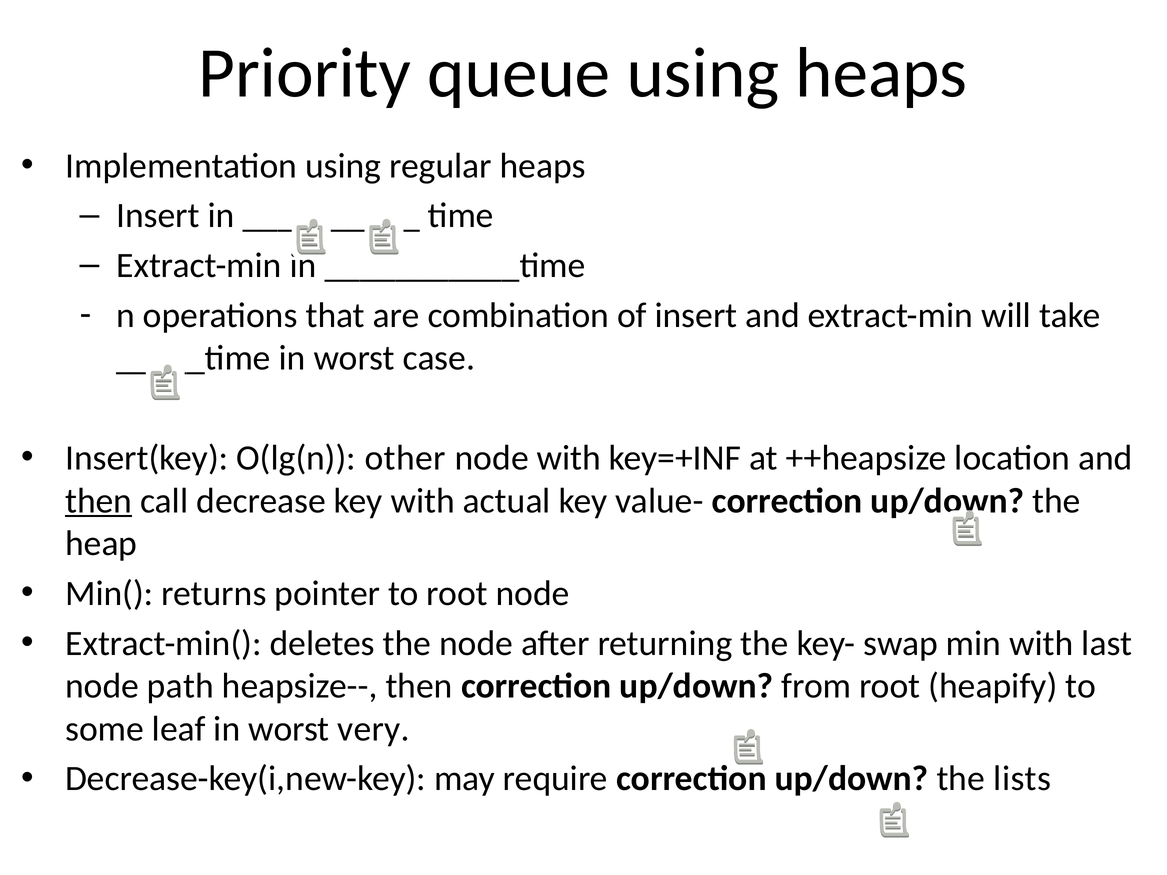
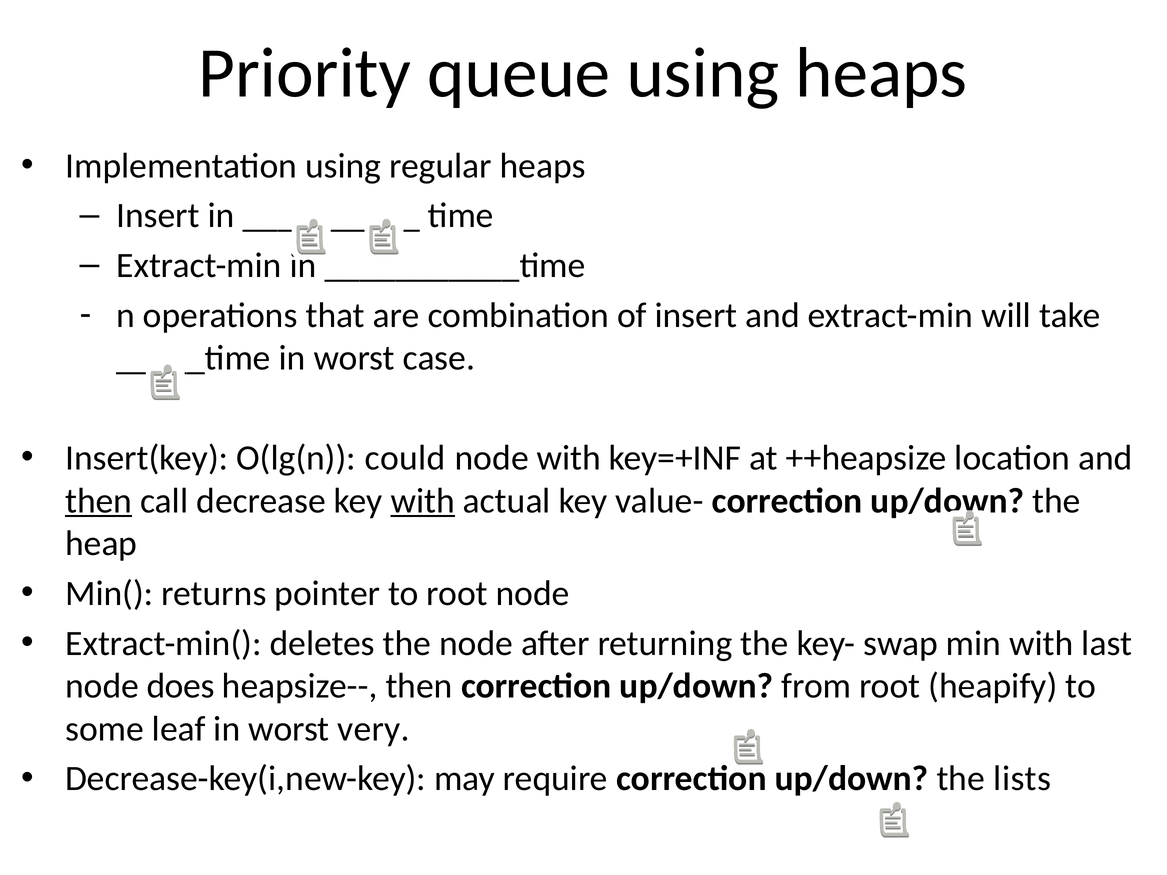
other: other -> could (405, 458)
with underline: none -> present (423, 501)
path: path -> does (181, 686)
